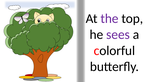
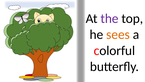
sees colour: purple -> orange (118, 34)
